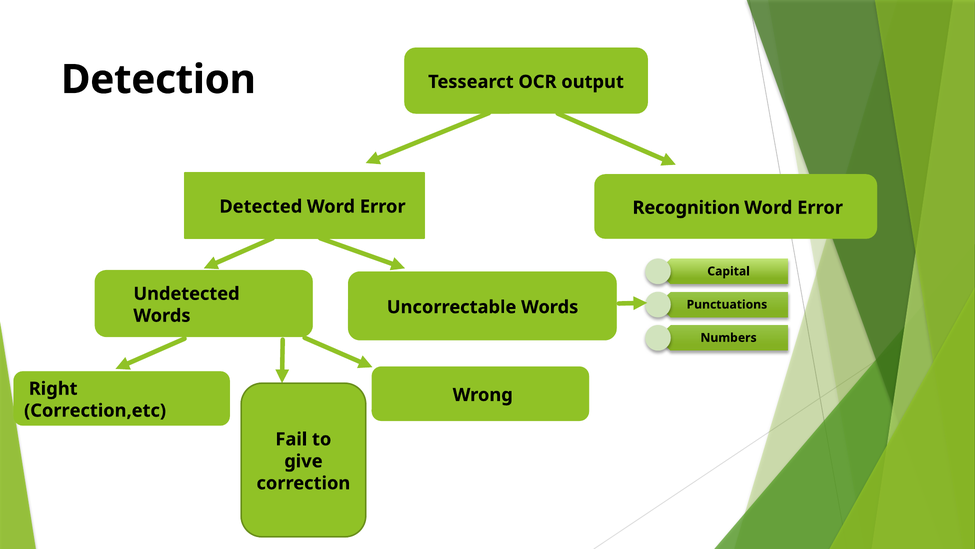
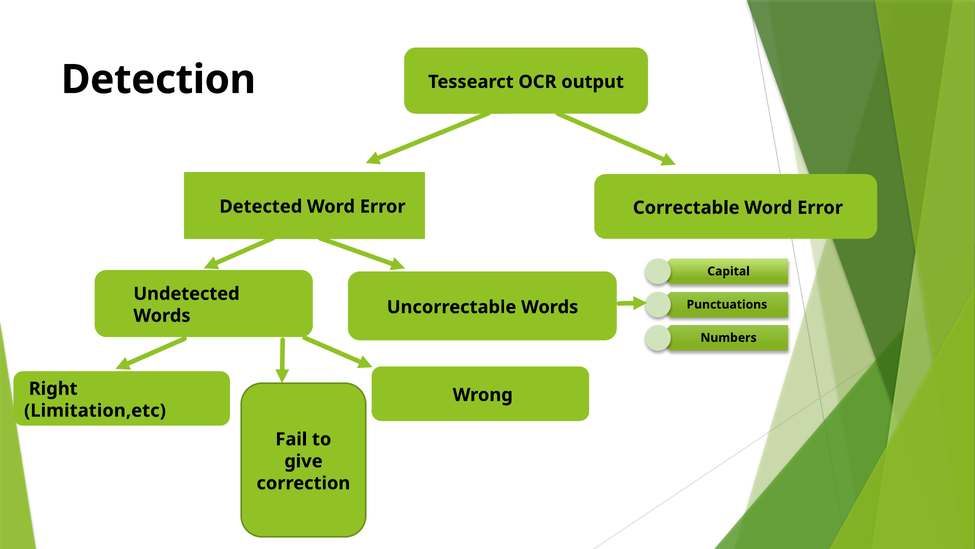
Recognition: Recognition -> Correctable (686, 208)
Correction,etc: Correction,etc -> Limitation,etc (95, 410)
